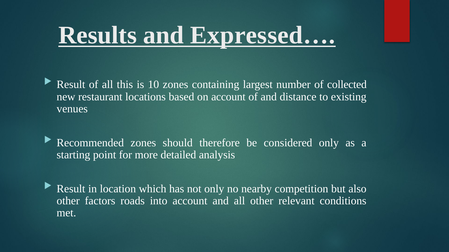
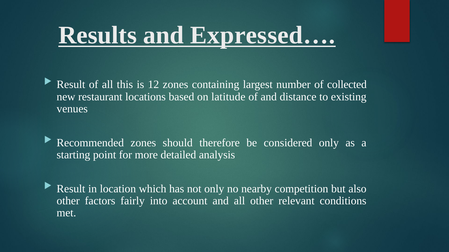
10: 10 -> 12 (153, 85)
on account: account -> latitude (228, 97)
roads: roads -> fairly (133, 201)
